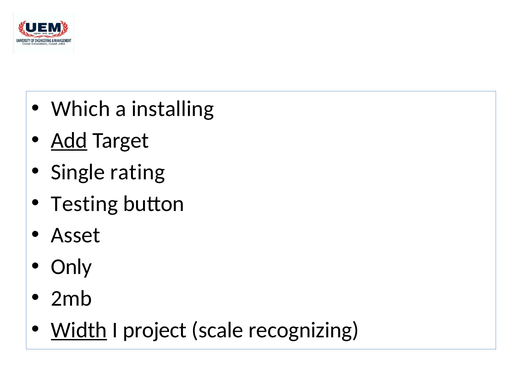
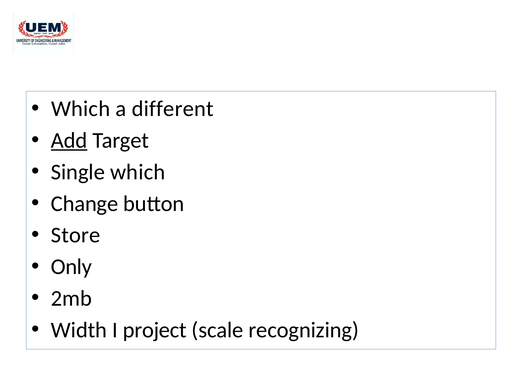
installing: installing -> different (173, 109)
Single rating: rating -> which (138, 172)
Testing: Testing -> Change (85, 204)
Asset: Asset -> Store (76, 236)
Width underline: present -> none (79, 330)
